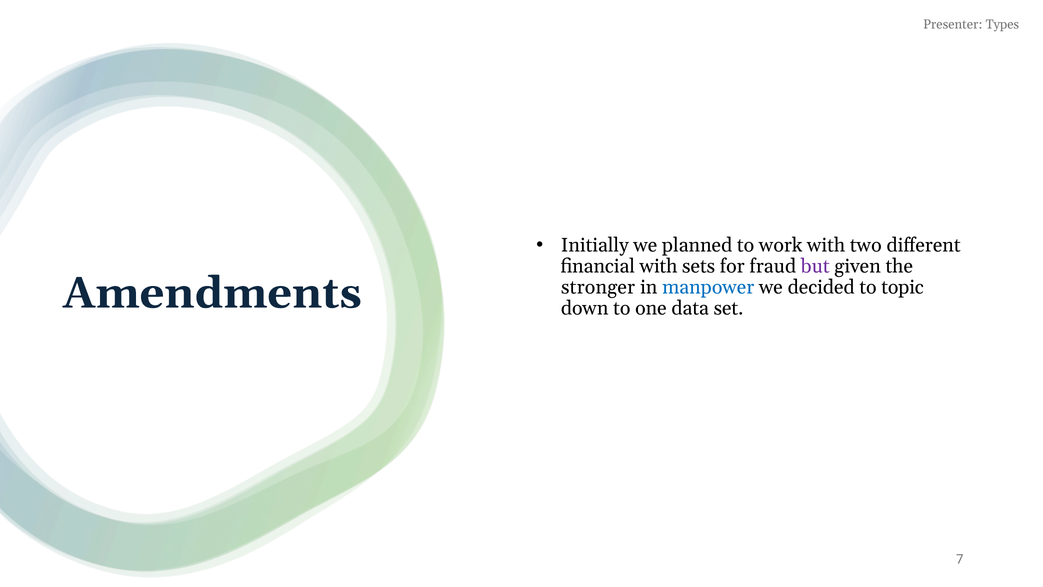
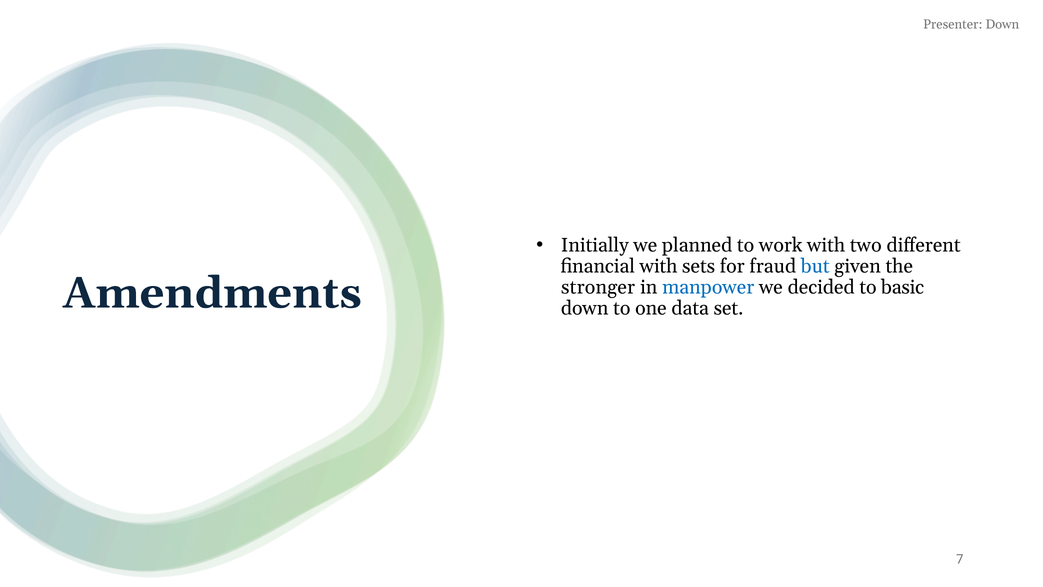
Presenter Types: Types -> Down (1002, 24)
but colour: purple -> blue (815, 266)
topic: topic -> basic (903, 287)
